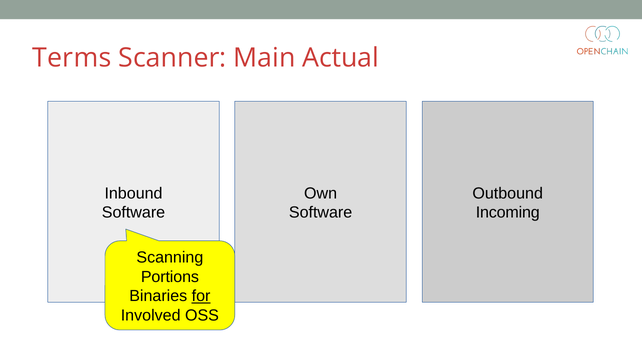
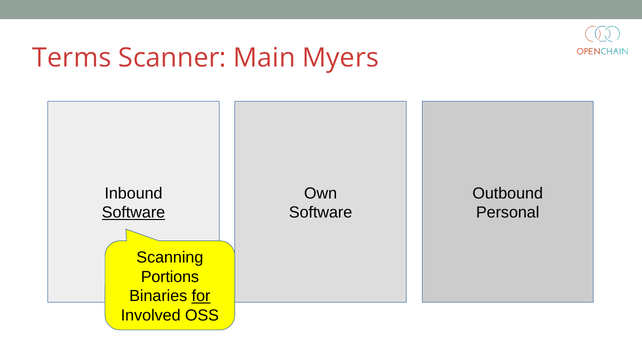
Actual: Actual -> Myers (341, 58)
Software underline: none -> present (134, 213)
Incoming: Incoming -> Personal (508, 213)
